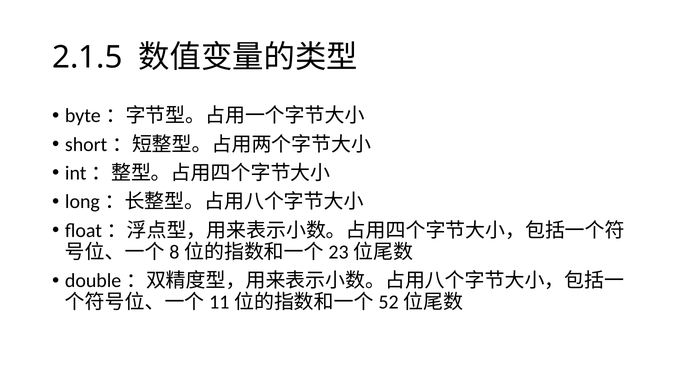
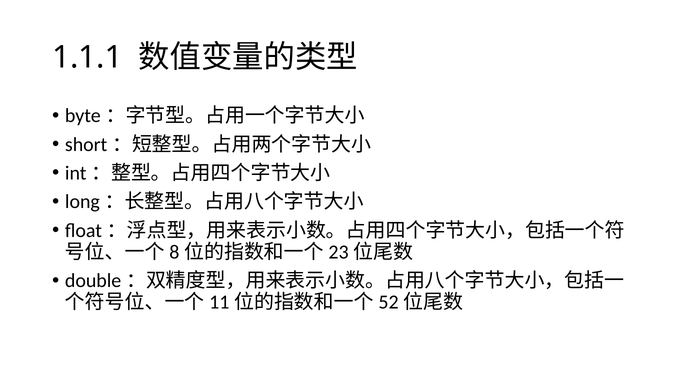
2.1.5: 2.1.5 -> 1.1.1 (87, 57)
